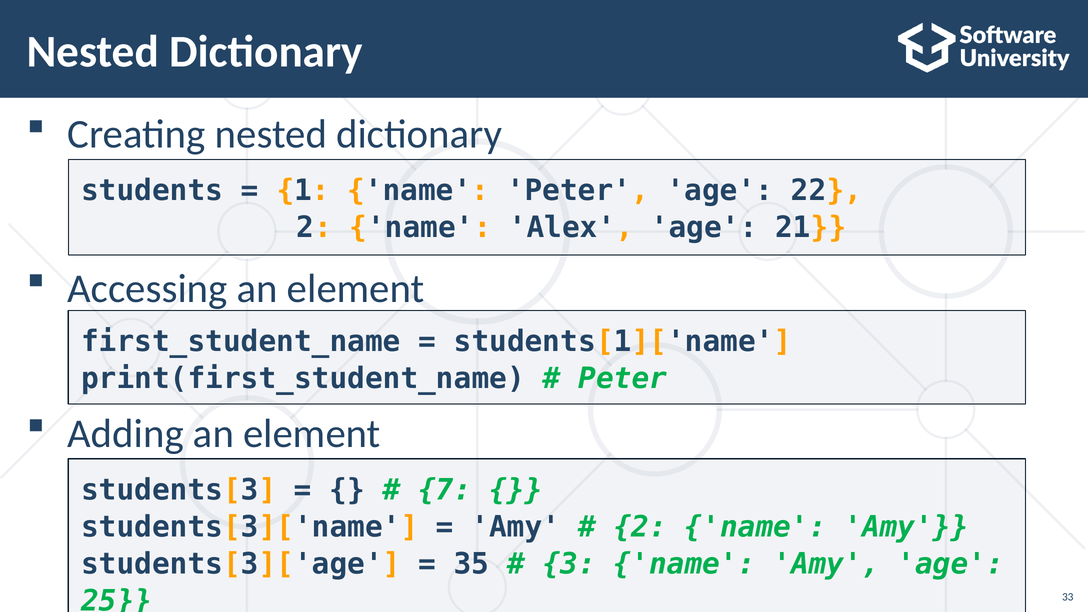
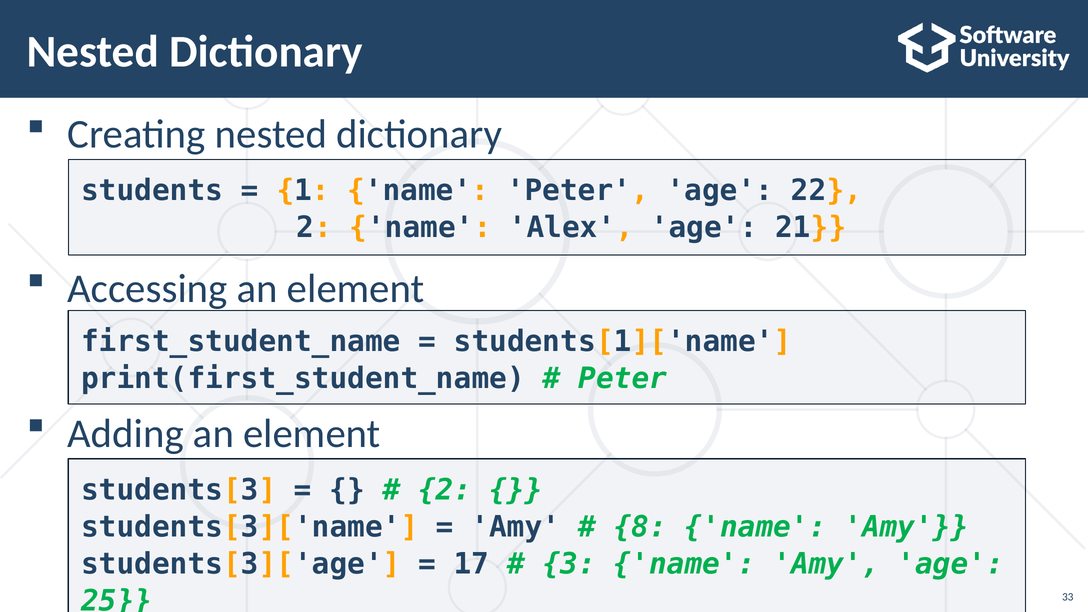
7: 7 -> 2 (445, 490)
2: 2 -> 8 (640, 527)
35: 35 -> 17 (471, 564)
